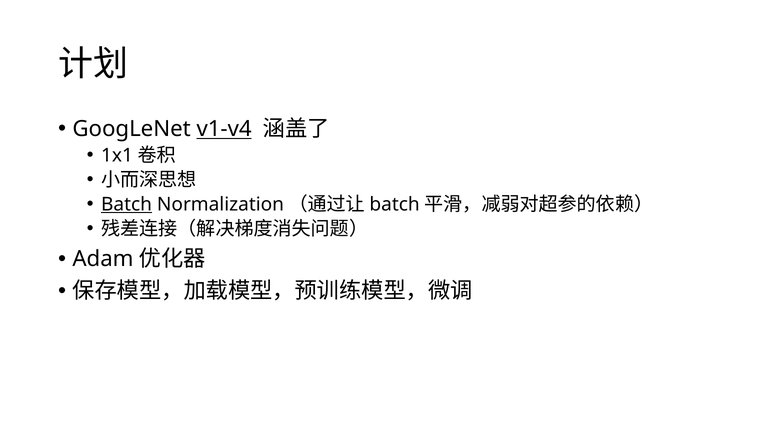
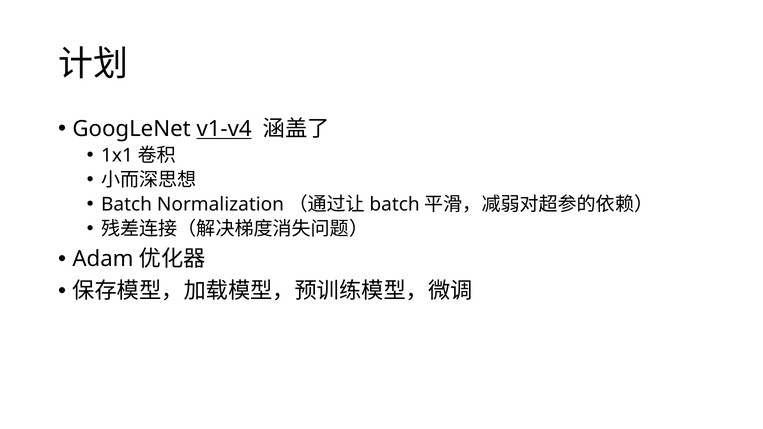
Batch underline: present -> none (127, 204)
